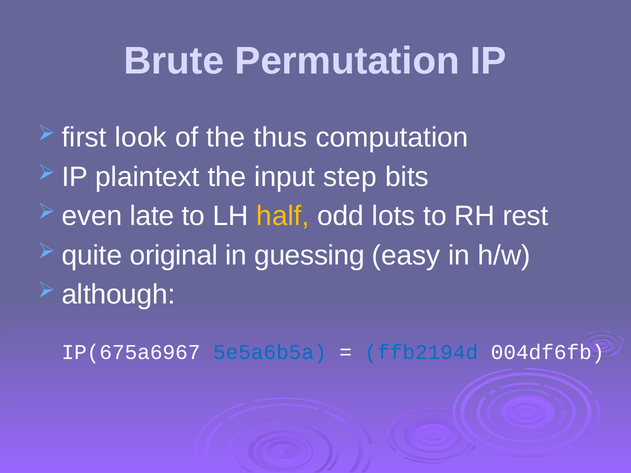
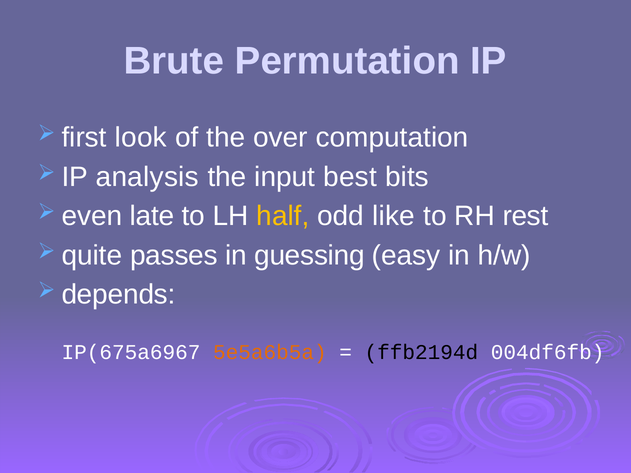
thus: thus -> over (281, 138)
plaintext: plaintext -> analysis (147, 177)
step: step -> best (350, 177)
lots: lots -> like (393, 216)
original: original -> passes (174, 255)
although: although -> depends (119, 295)
5e5a6b5a colour: blue -> orange (270, 352)
ffb2194d colour: blue -> black (421, 352)
